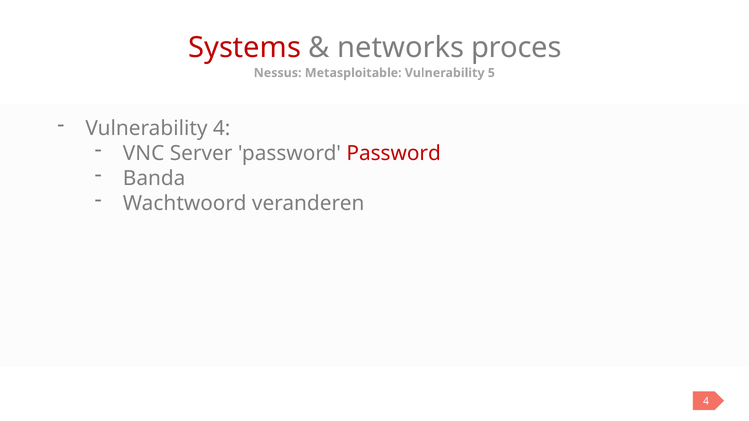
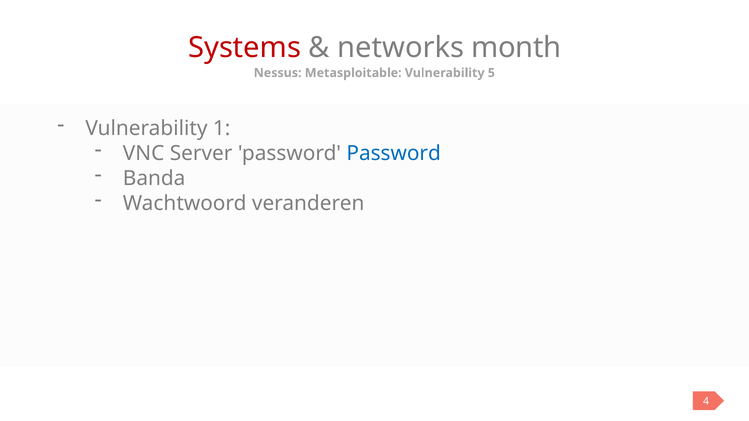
proces: proces -> month (516, 48)
Vulnerability 4: 4 -> 1 (222, 128)
Password colour: red -> blue (394, 153)
